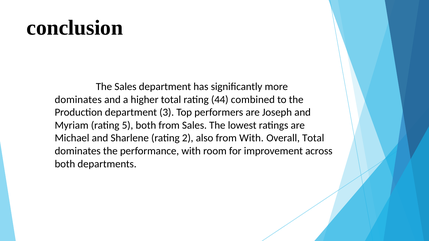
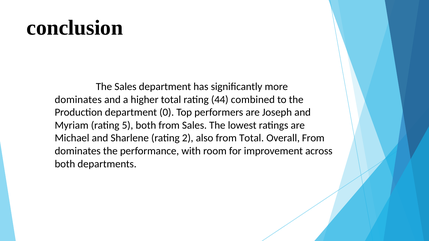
3: 3 -> 0 (167, 113)
from With: With -> Total (252, 138)
Overall Total: Total -> From (313, 138)
